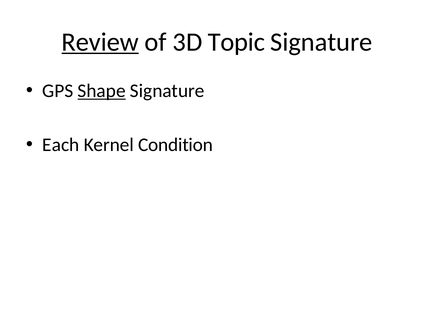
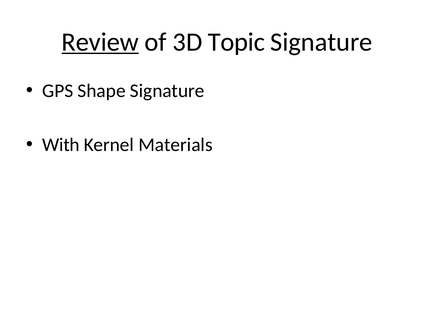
Shape underline: present -> none (102, 91)
Each: Each -> With (61, 145)
Condition: Condition -> Materials (175, 145)
